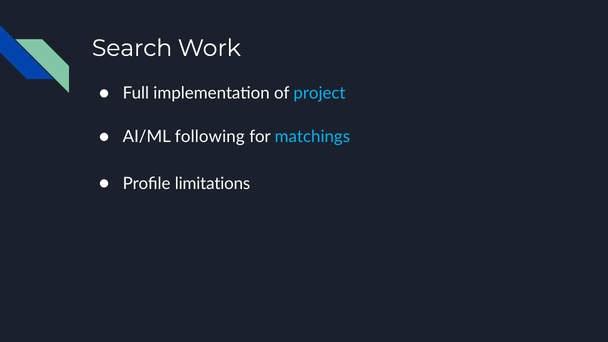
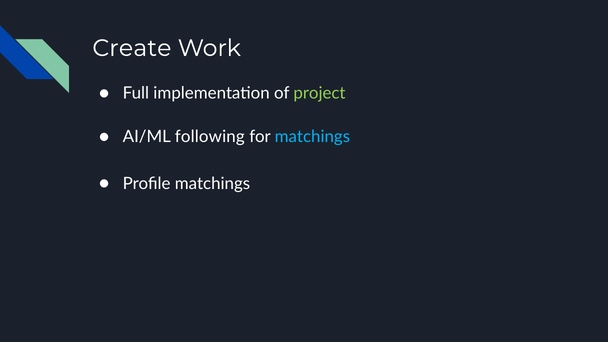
Search: Search -> Create (132, 48)
project colour: light blue -> light green (319, 93)
Profile limitations: limitations -> matchings (212, 183)
